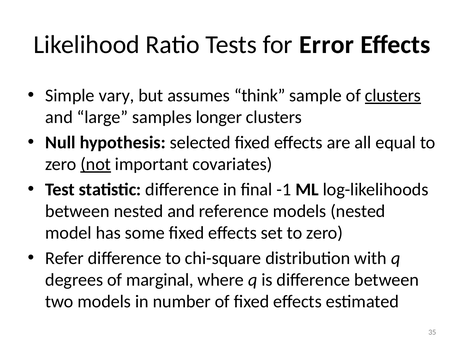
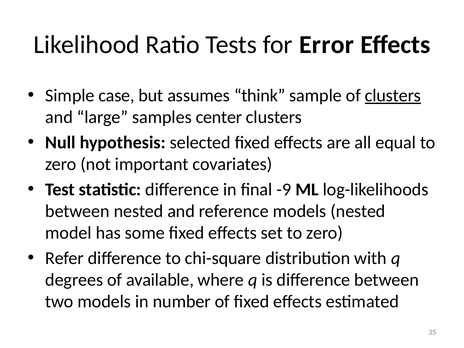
vary: vary -> case (117, 96)
longer: longer -> center (219, 117)
not underline: present -> none (96, 164)
-1: -1 -> -9 (284, 190)
marginal: marginal -> available (160, 280)
